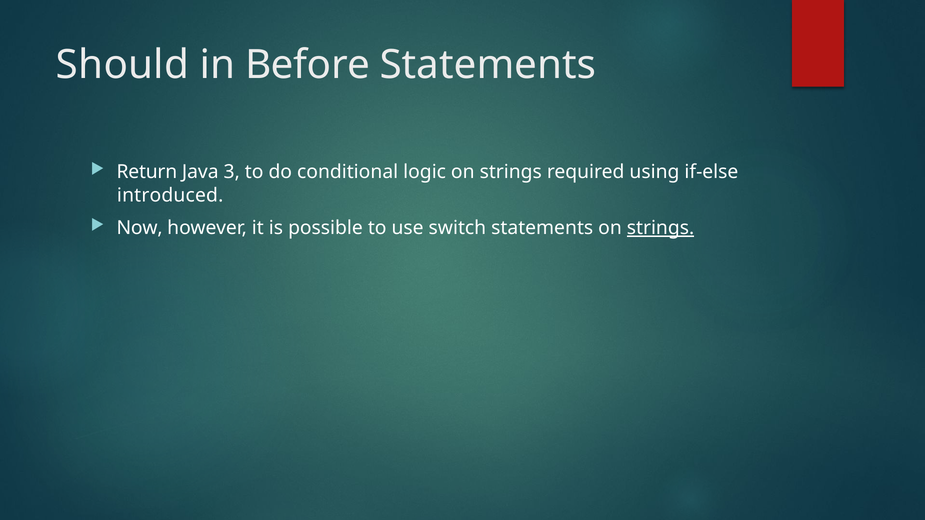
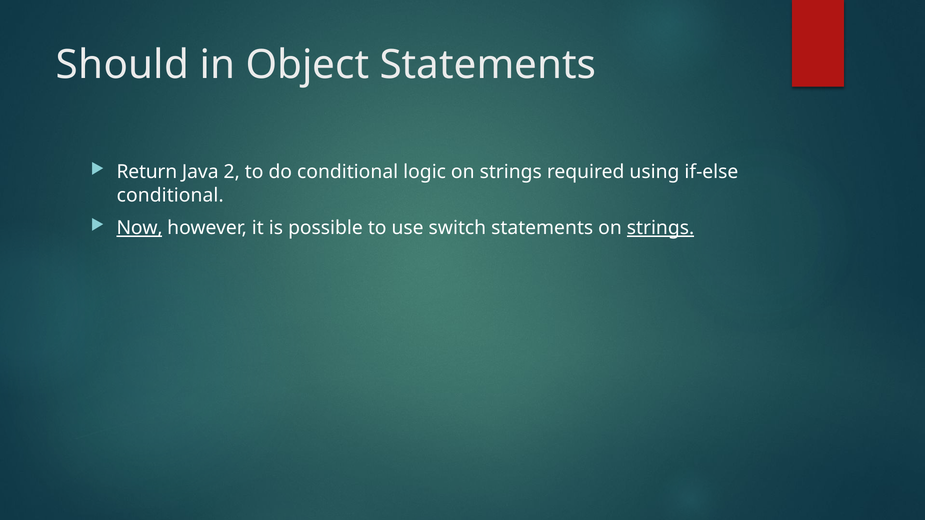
Before: Before -> Object (307, 65)
3: 3 -> 2 (232, 172)
introduced: introduced -> conditional (170, 195)
Now underline: none -> present (140, 228)
